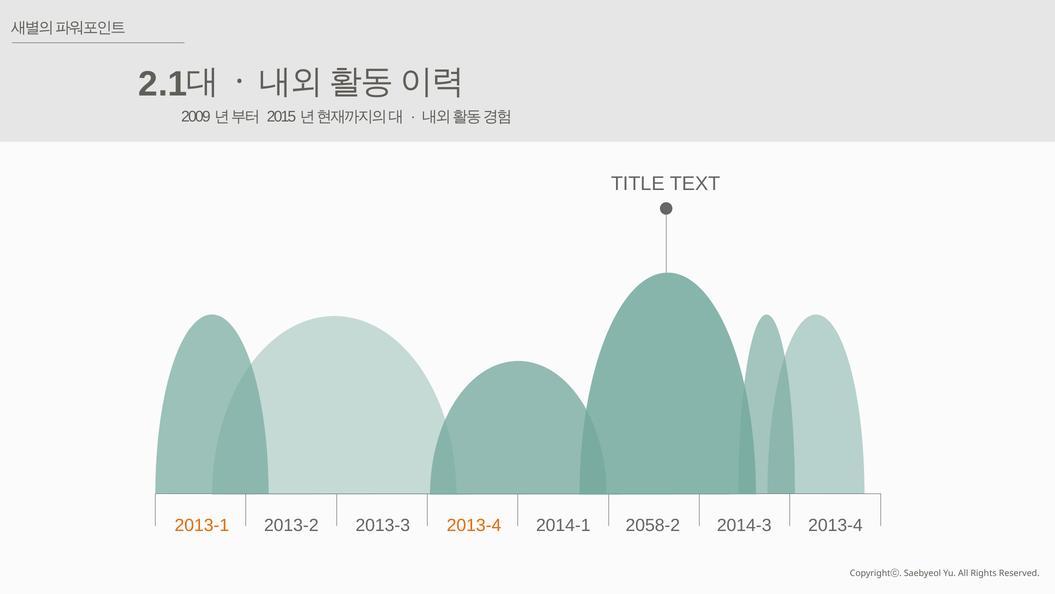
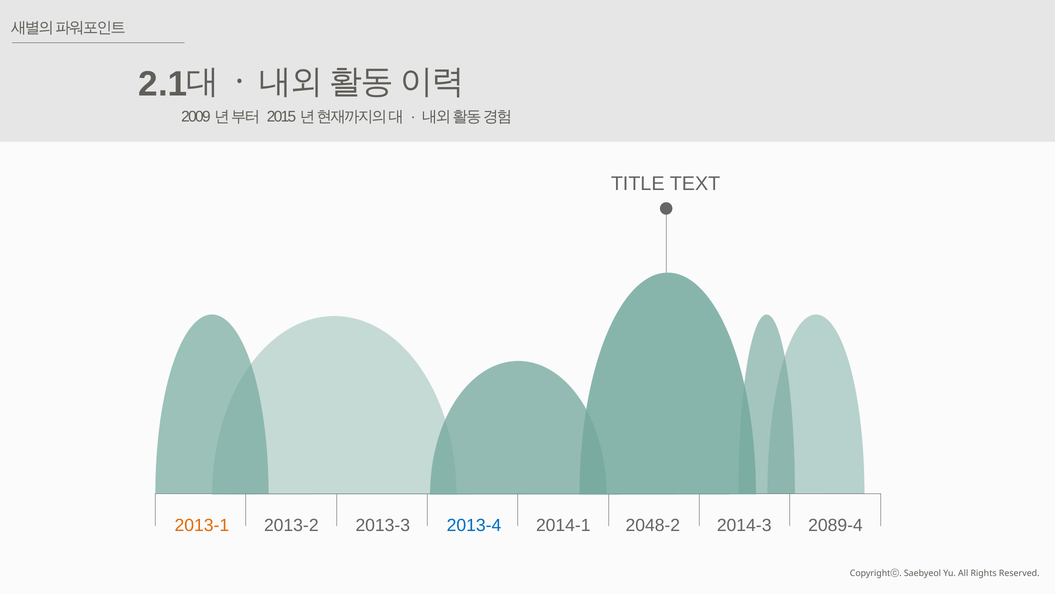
2013-4 colour: orange -> blue (474, 525)
2058-2: 2058-2 -> 2048-2 (653, 525)
2014-3 2013-4: 2013-4 -> 2089-4 (835, 525)
